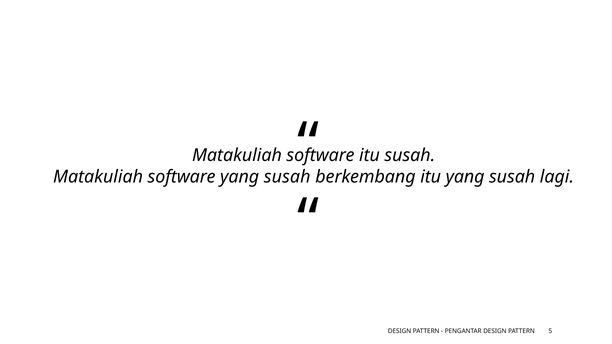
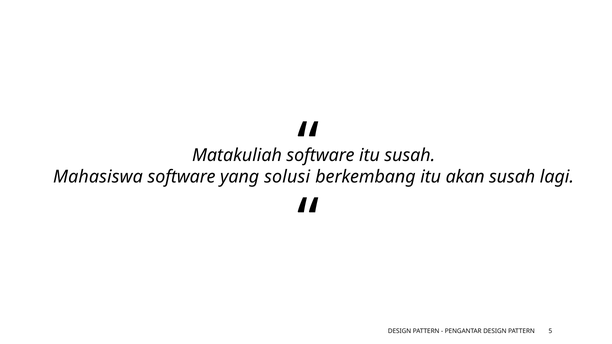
Matakuliah: Matakuliah -> Mahasiswa (98, 177)
software yang susah: susah -> solusi (287, 177)
itu yang: yang -> akan (465, 177)
